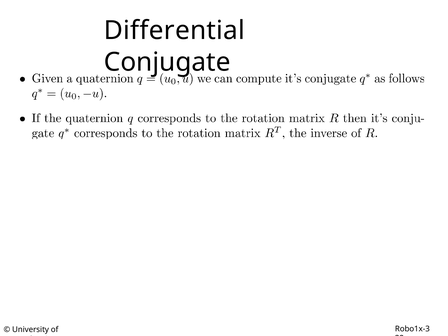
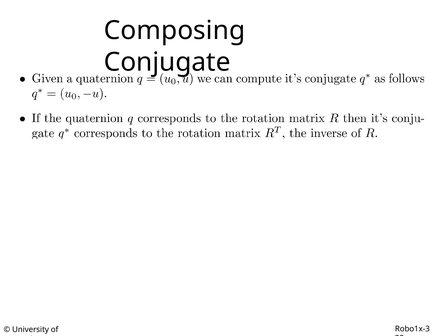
Differential: Differential -> Composing (175, 31)
